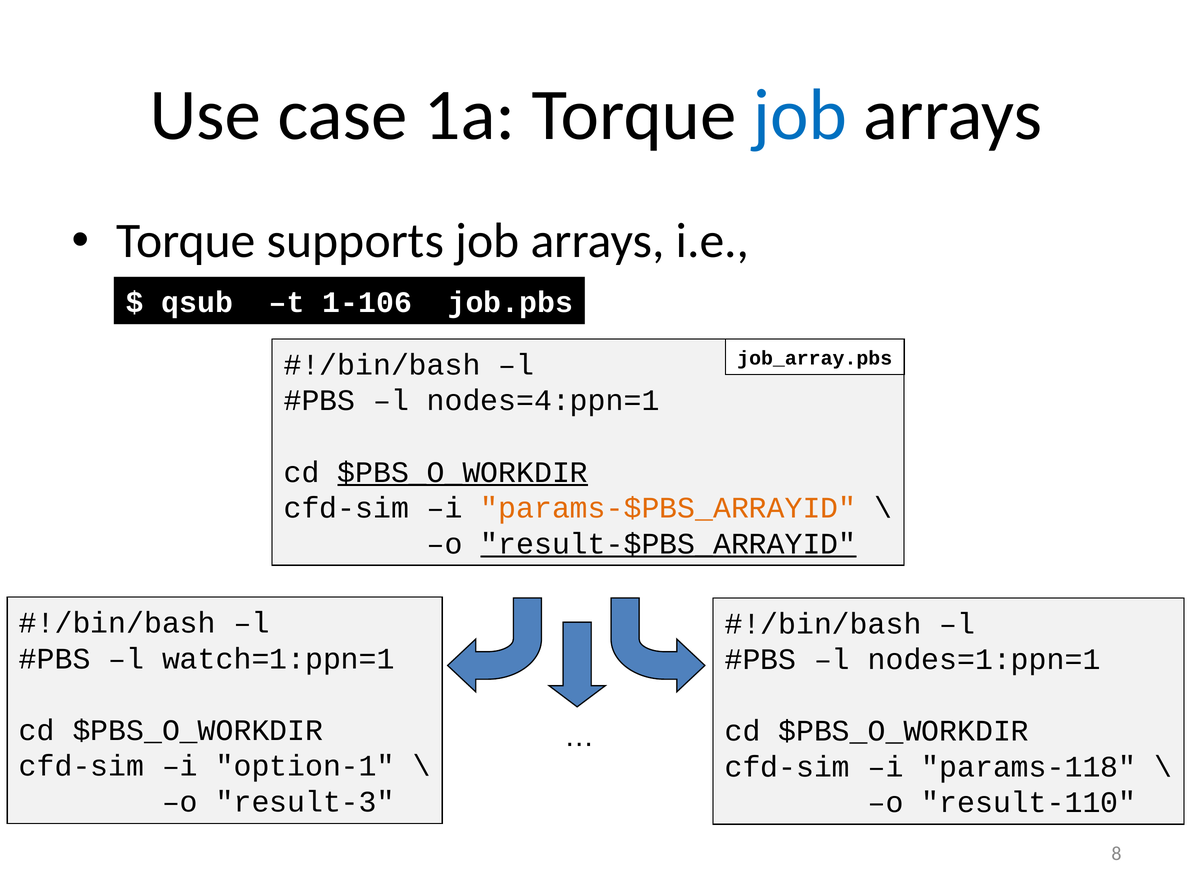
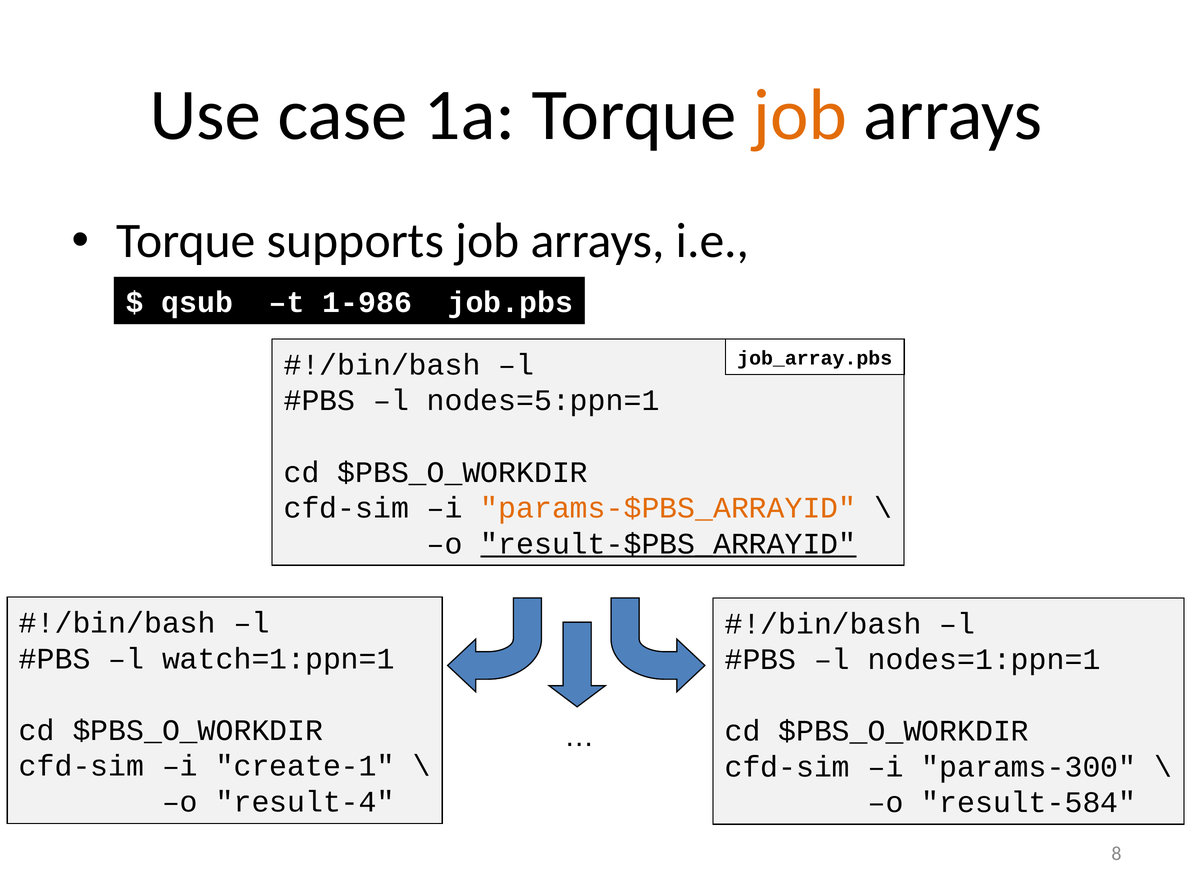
job colour: blue -> orange (800, 115)
1-106: 1-106 -> 1-986 (367, 303)
nodes=4:ppn=1: nodes=4:ppn=1 -> nodes=5:ppn=1 (543, 401)
$PBS_O_WORKDIR underline: present -> none (463, 473)
option-1: option-1 -> create-1 (305, 767)
params-118: params-118 -> params-300 (1029, 767)
result-3: result-3 -> result-4 (305, 802)
result-110: result-110 -> result-584 (1029, 803)
